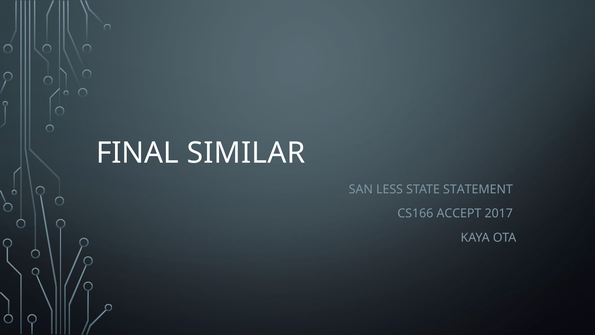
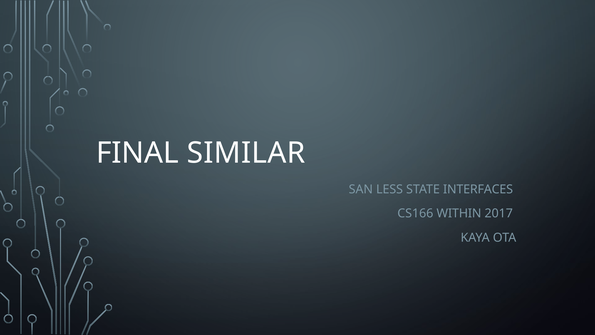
STATEMENT: STATEMENT -> INTERFACES (478, 189)
ACCEPT: ACCEPT -> WITHIN (459, 213)
